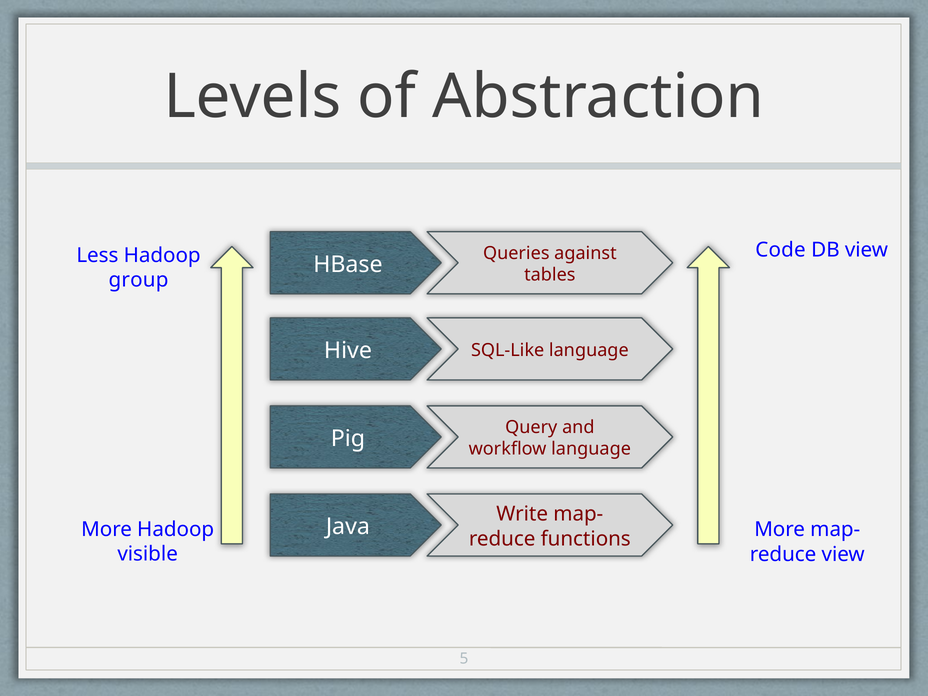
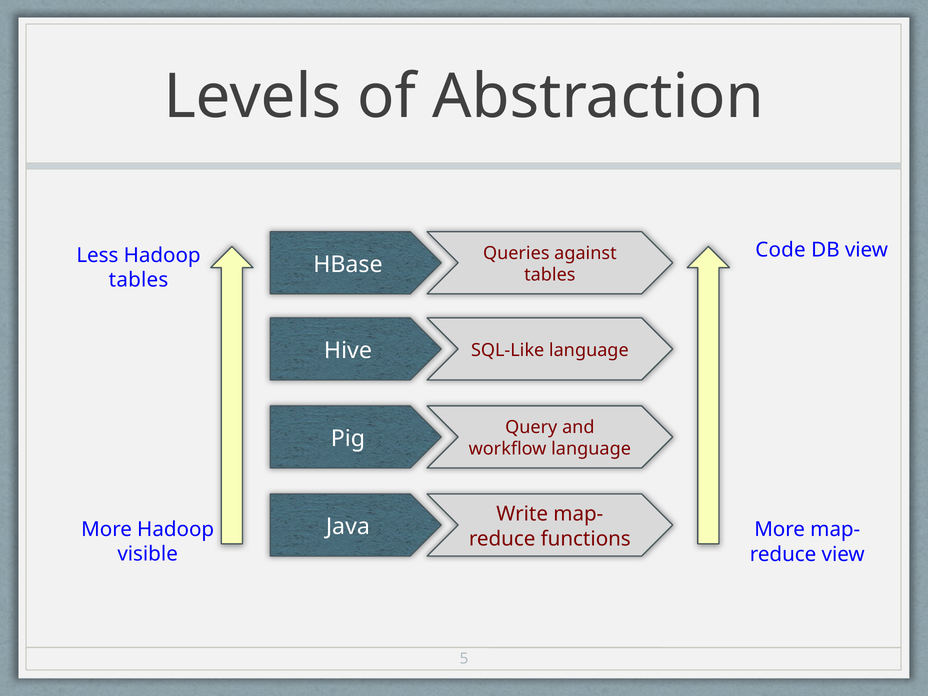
group: group -> tables (138, 280)
